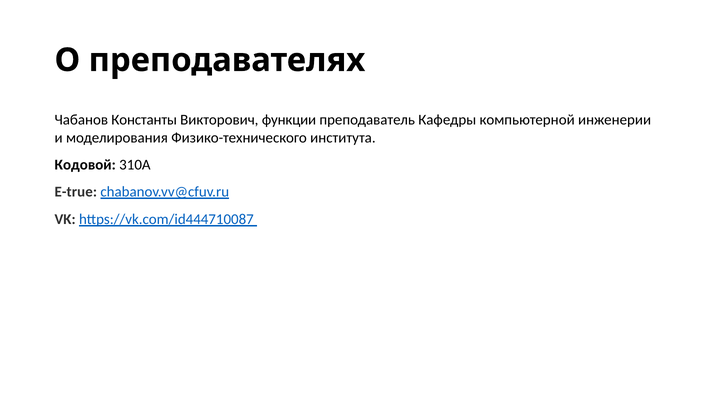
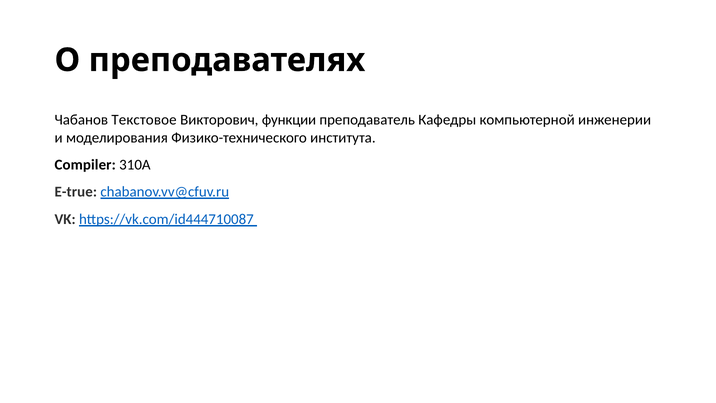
Константы: Константы -> Текстовое (144, 120)
Кодовой: Кодовой -> Compiler (85, 165)
